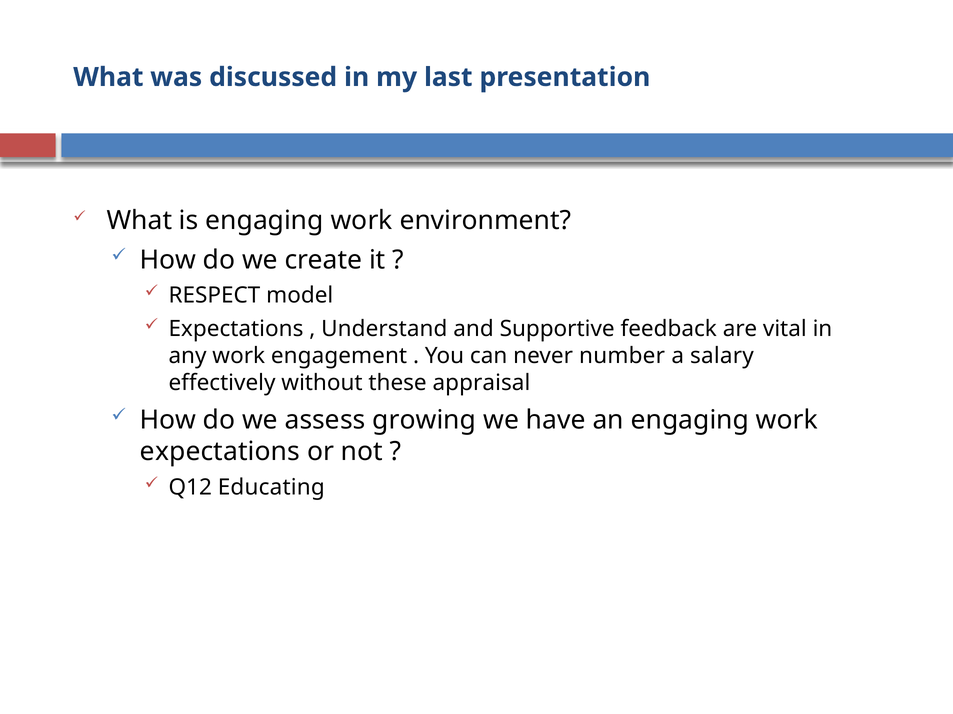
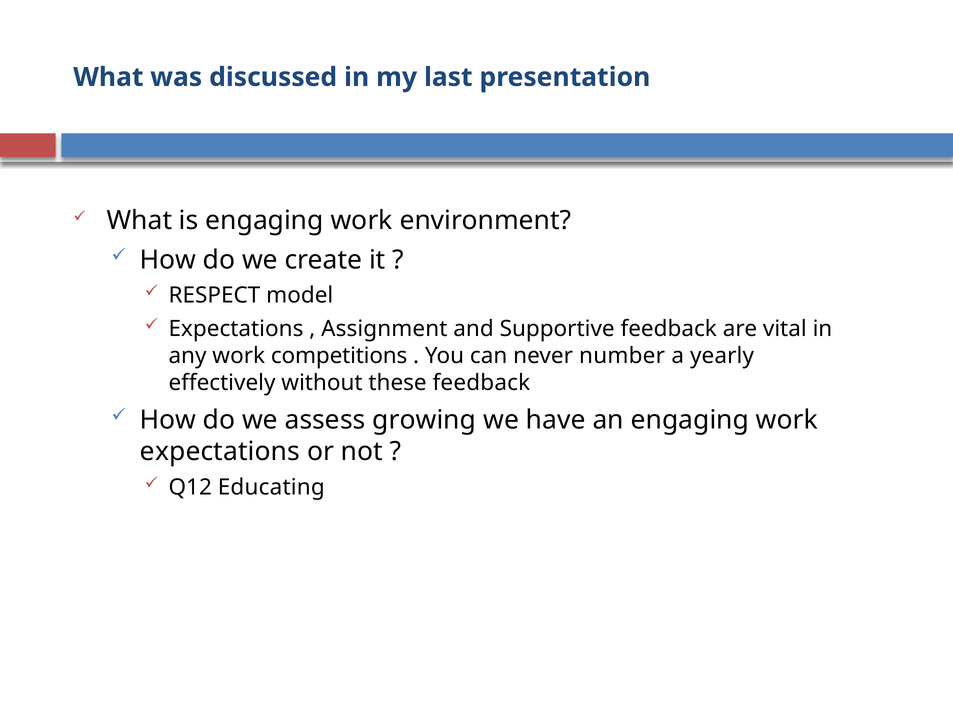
Understand: Understand -> Assignment (384, 329)
engagement: engagement -> competitions (339, 356)
salary: salary -> yearly (722, 356)
these appraisal: appraisal -> feedback (481, 383)
